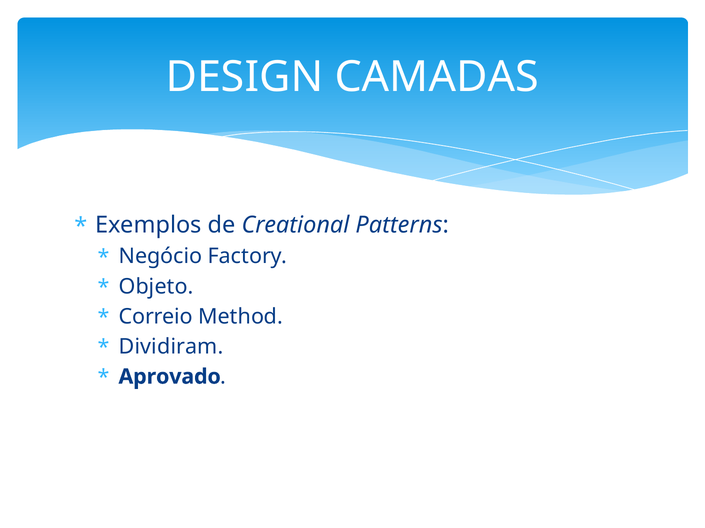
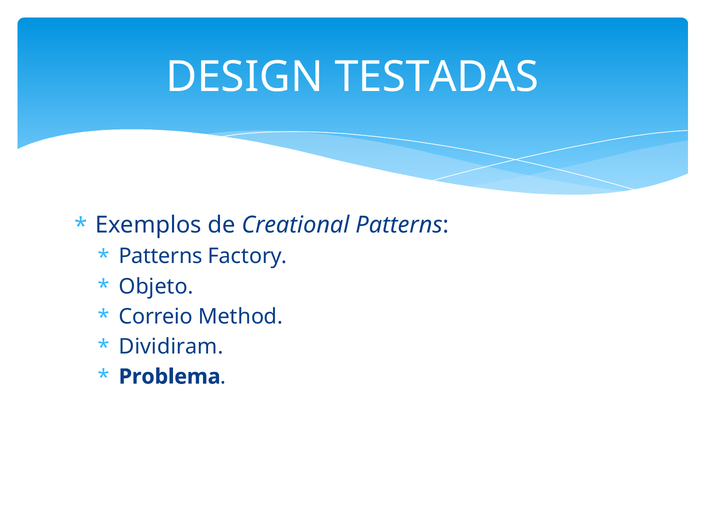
CAMADAS: CAMADAS -> TESTADAS (437, 77)
Negócio: Negócio -> Patterns (161, 257)
Aprovado: Aprovado -> Problema (170, 377)
